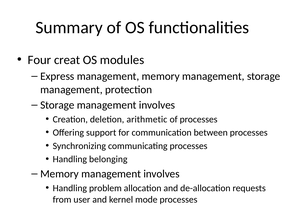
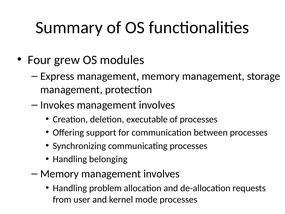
creat: creat -> grew (67, 60)
Storage: Storage -> Invokes (57, 105)
arithmetic: arithmetic -> executable (147, 119)
